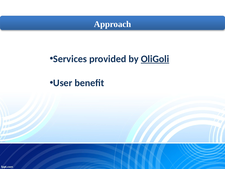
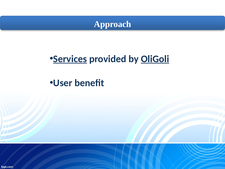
Services underline: none -> present (70, 59)
